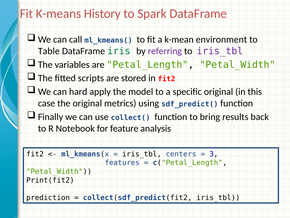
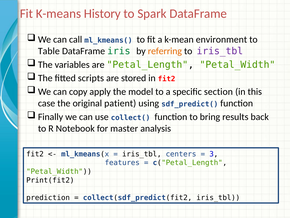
referring colour: purple -> orange (165, 51)
hard: hard -> copy (78, 92)
specific original: original -> section (218, 92)
metrics: metrics -> patient (120, 103)
feature: feature -> master (124, 128)
